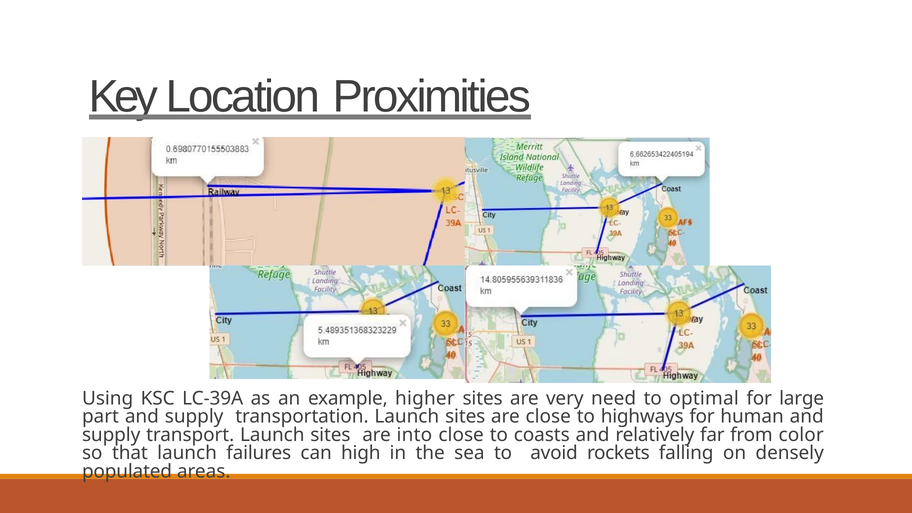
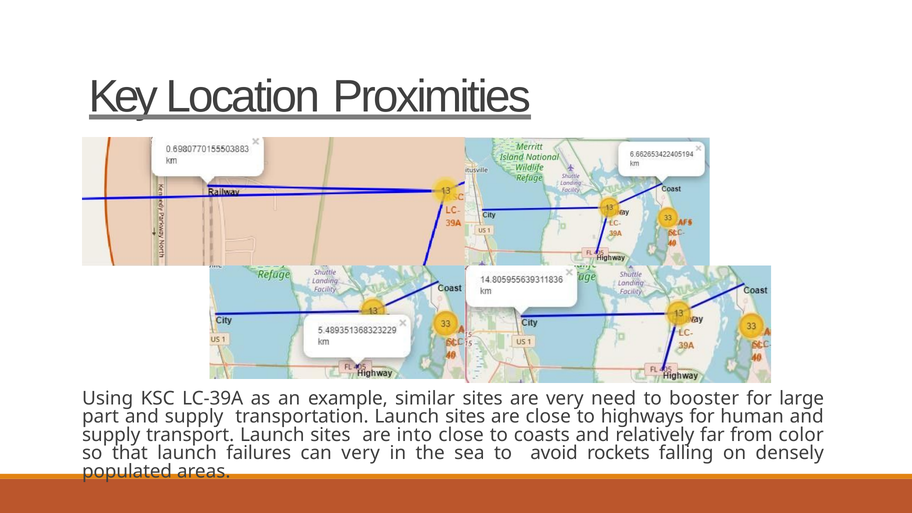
higher: higher -> similar (425, 398)
optimal: optimal -> booster (704, 398)
can high: high -> very (361, 453)
